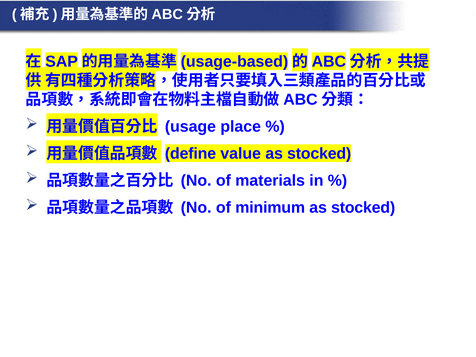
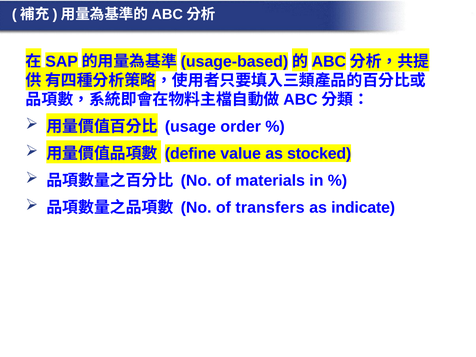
place: place -> order (241, 127)
minimum: minimum -> transfers (270, 207)
stocked: stocked -> indicate (363, 207)
